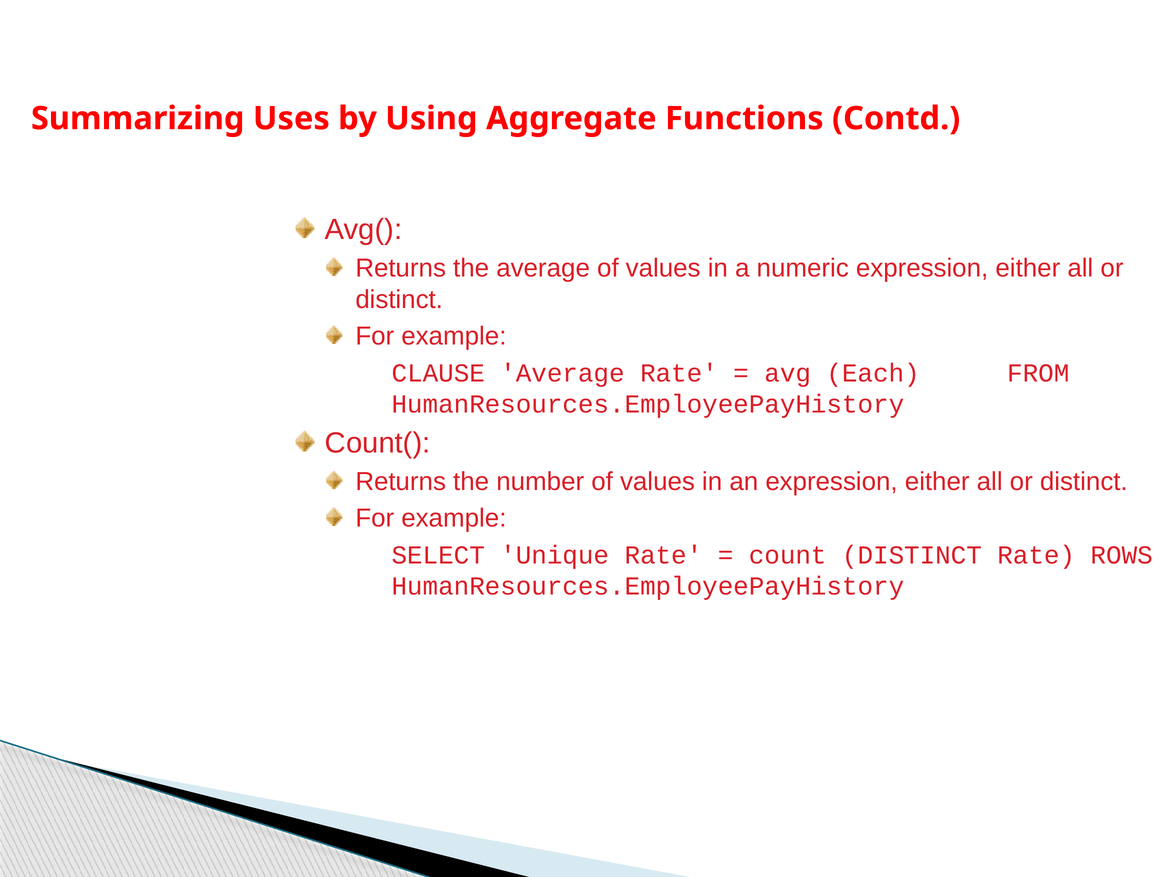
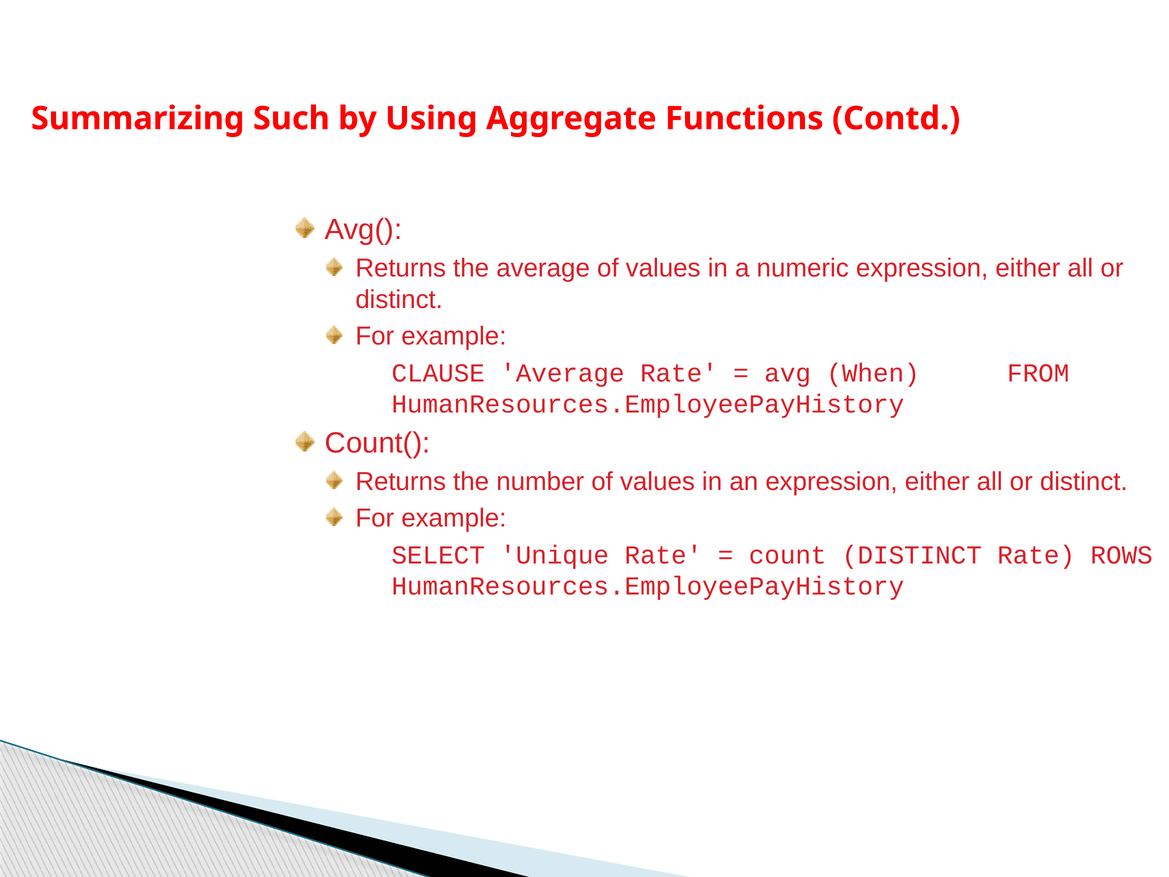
Uses: Uses -> Such (291, 118)
Each: Each -> When (873, 373)
